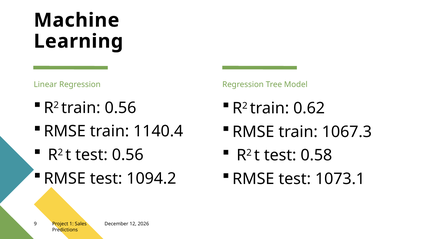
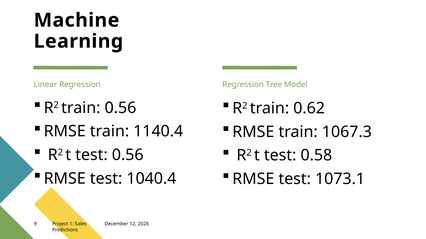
1094.2: 1094.2 -> 1040.4 (151, 179)
